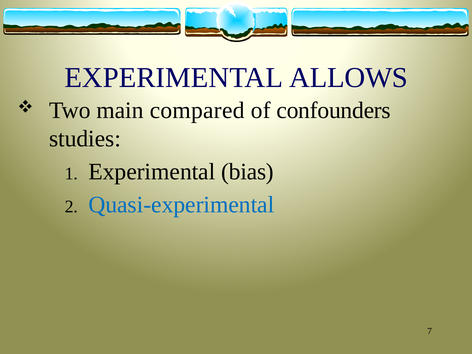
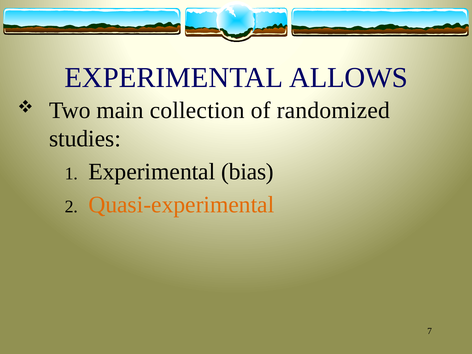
compared: compared -> collection (197, 110)
confounders: confounders -> randomized (333, 110)
Quasi-experimental colour: blue -> orange (181, 205)
